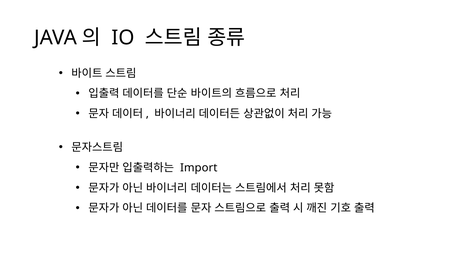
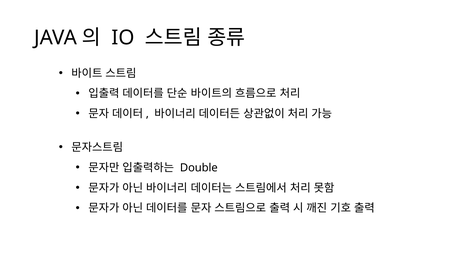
Import: Import -> Double (199, 168)
